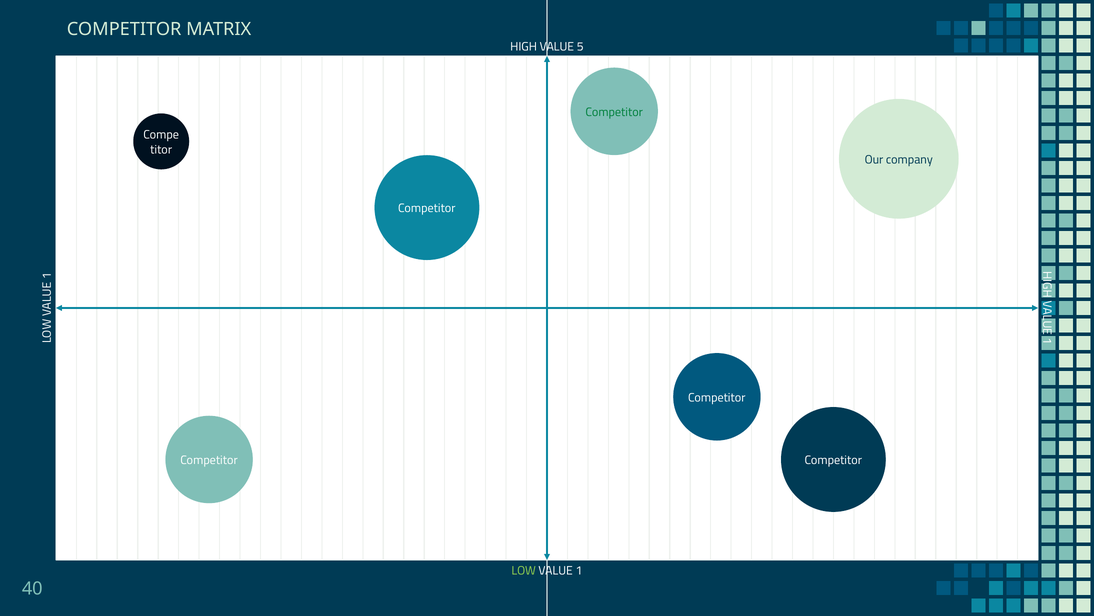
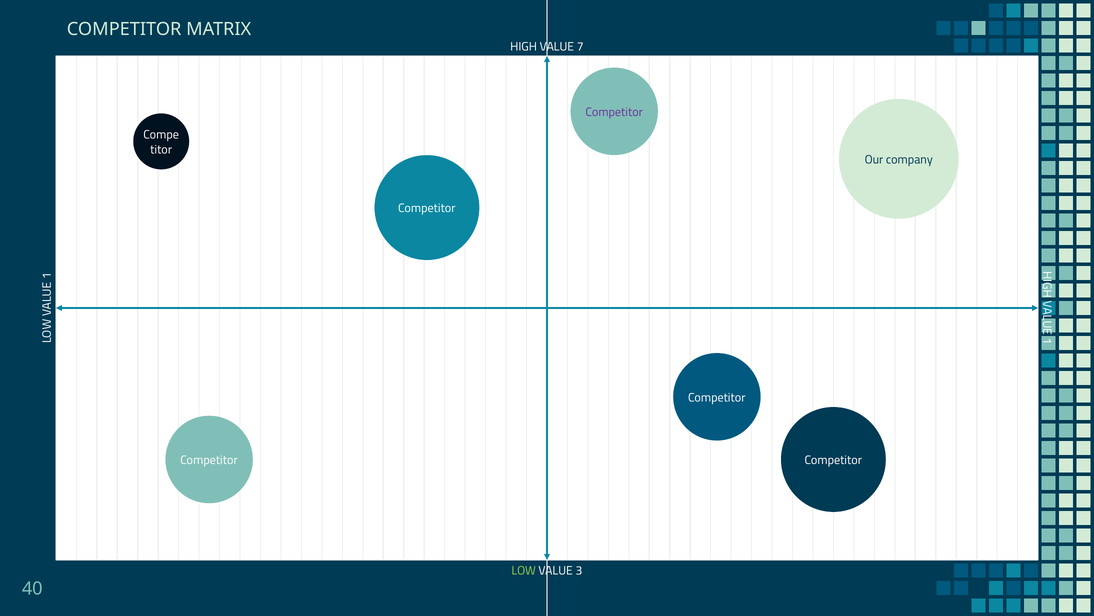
5: 5 -> 7 (580, 47)
Competitor colour: green -> purple (614, 112)
VALUE 1: 1 -> 3 (579, 570)
